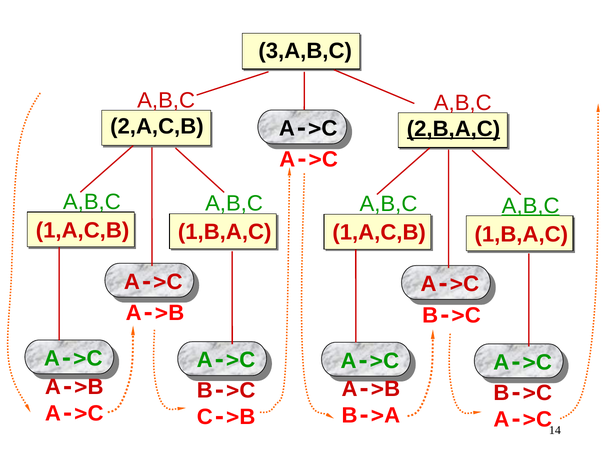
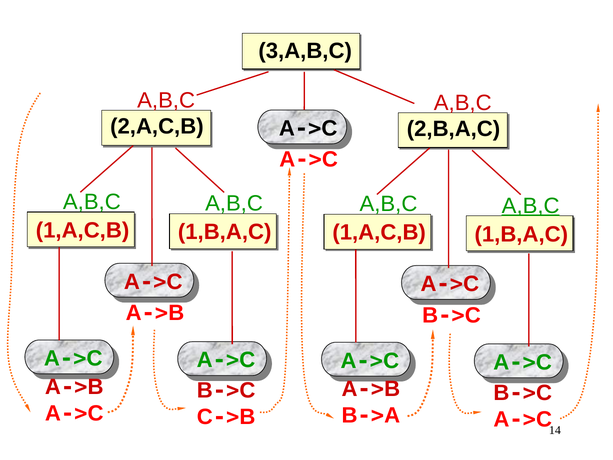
2,B,A,C underline: present -> none (454, 129)
